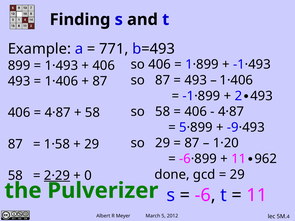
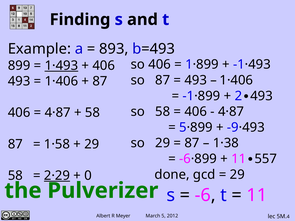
771: 771 -> 893 (114, 49)
1·493 underline: none -> present (61, 66)
1·20: 1·20 -> 1·38 (226, 143)
962: 962 -> 557 (266, 159)
